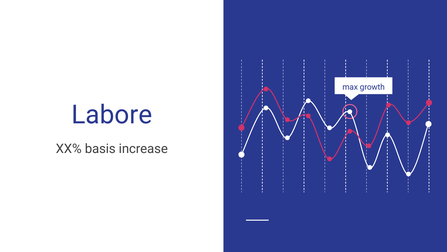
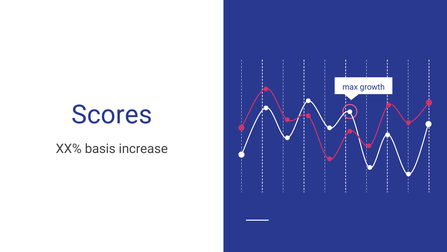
Labore: Labore -> Scores (112, 114)
